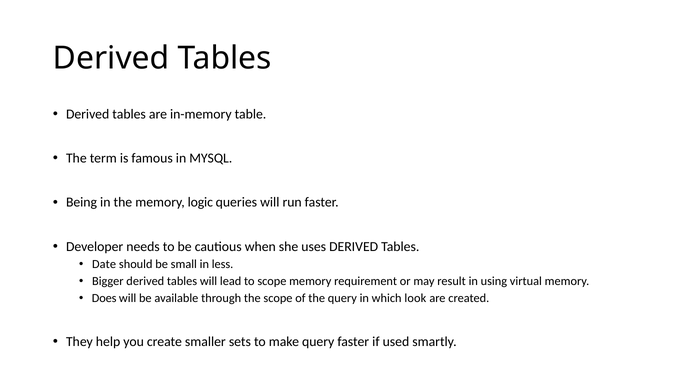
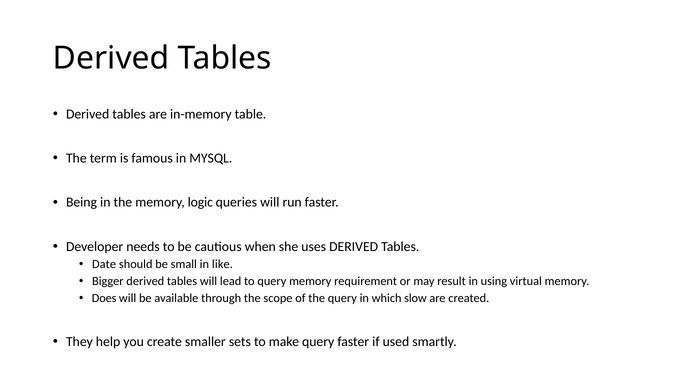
less: less -> like (222, 264)
to scope: scope -> query (272, 281)
look: look -> slow (415, 298)
